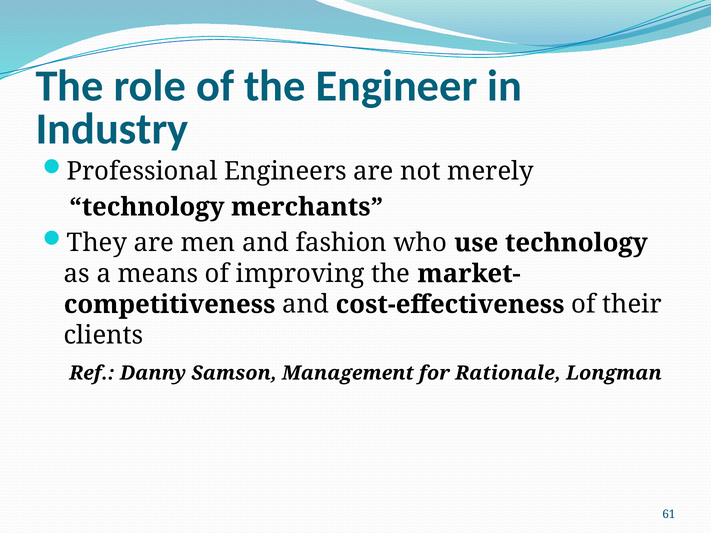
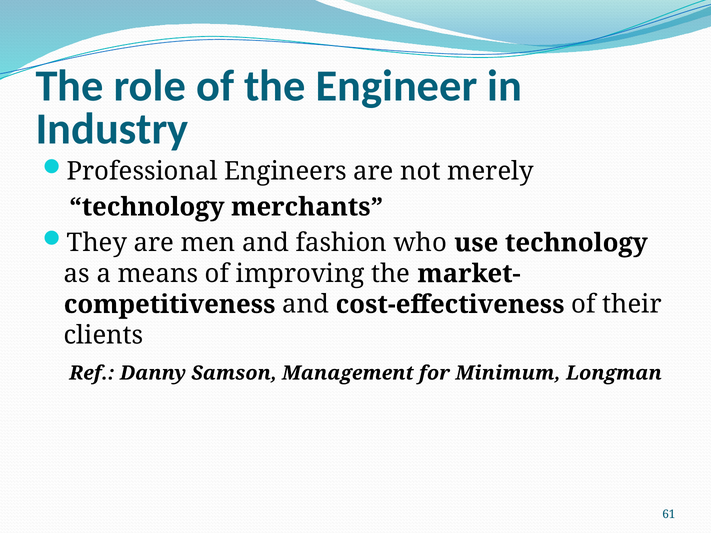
Rationale: Rationale -> Minimum (508, 373)
